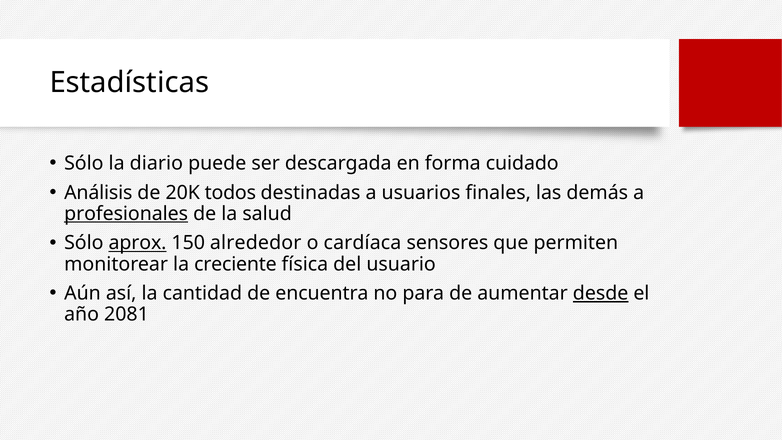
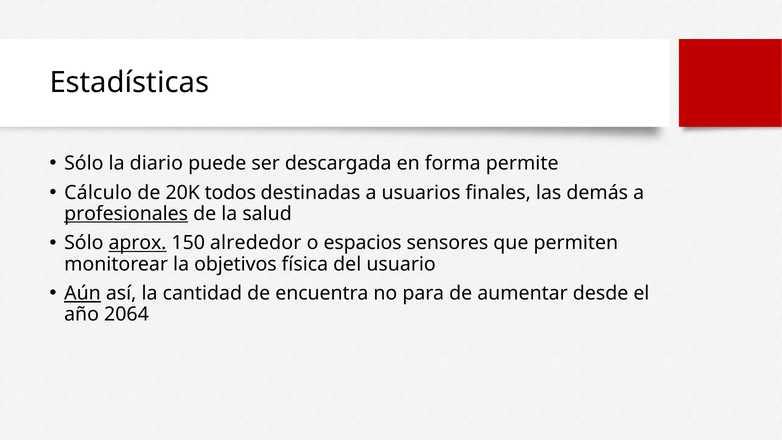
cuidado: cuidado -> permite (522, 163)
Análisis: Análisis -> Cálculo (98, 193)
cardíaca: cardíaca -> espacios (363, 243)
creciente: creciente -> objetivos (235, 264)
Aún underline: none -> present (82, 293)
desde underline: present -> none (601, 293)
2081: 2081 -> 2064 (126, 314)
